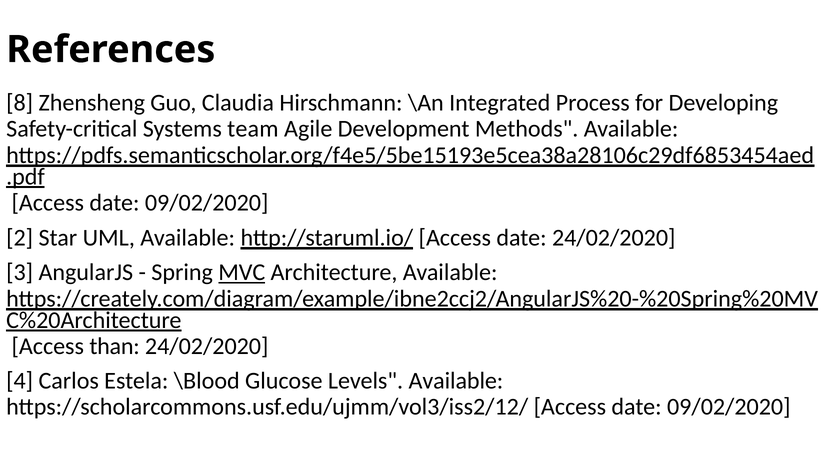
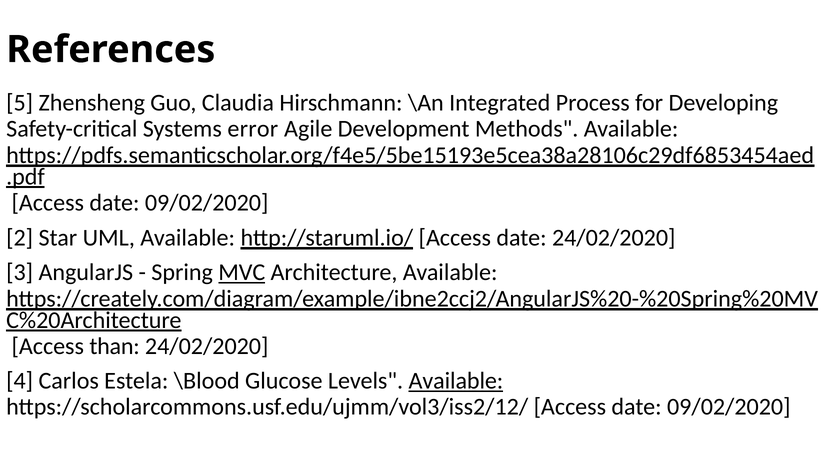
8: 8 -> 5 (20, 103)
team: team -> error (253, 129)
Available underline: none -> present (456, 380)
